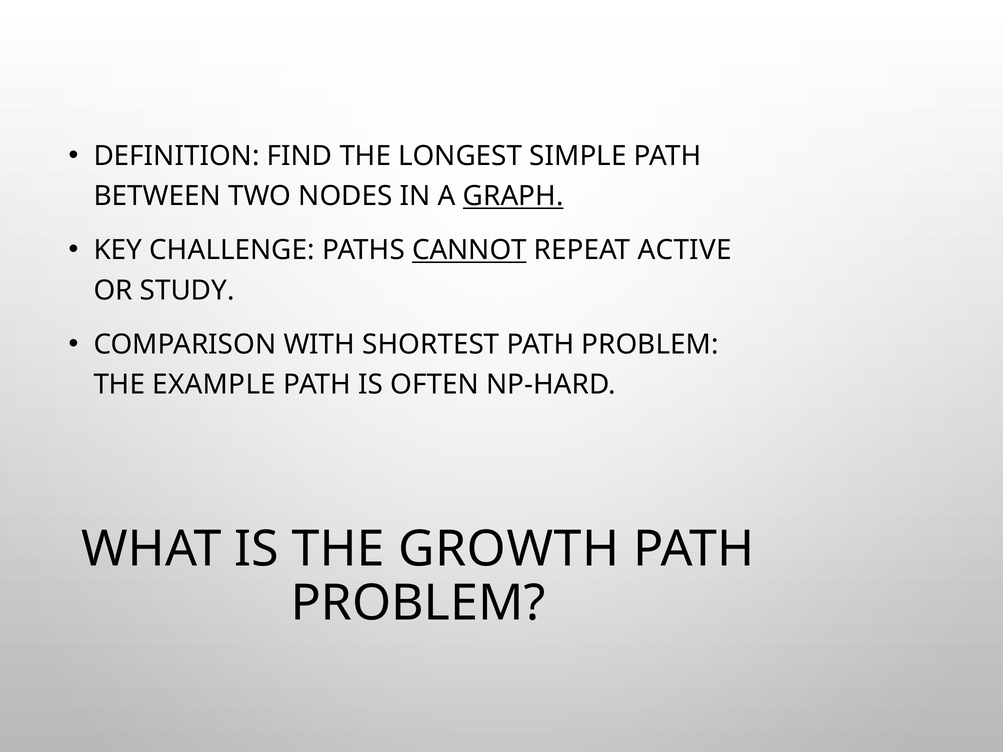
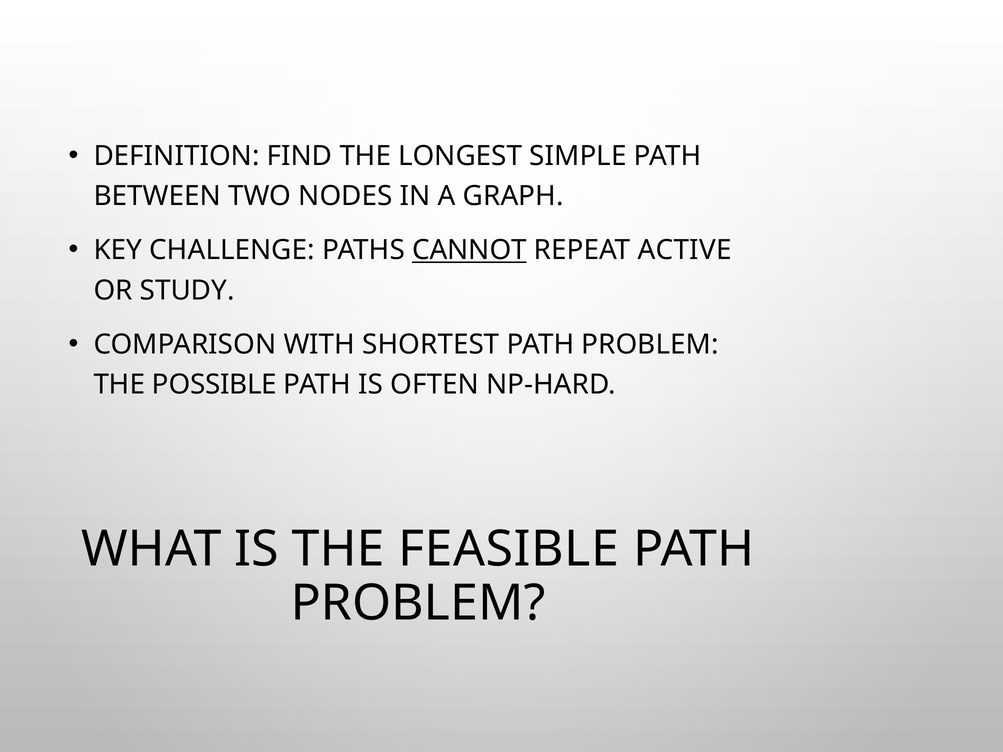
GRAPH underline: present -> none (513, 196)
EXAMPLE: EXAMPLE -> POSSIBLE (214, 385)
GROWTH: GROWTH -> FEASIBLE (509, 549)
